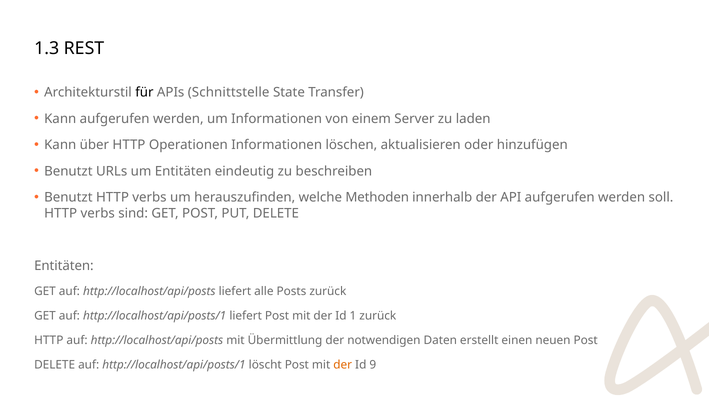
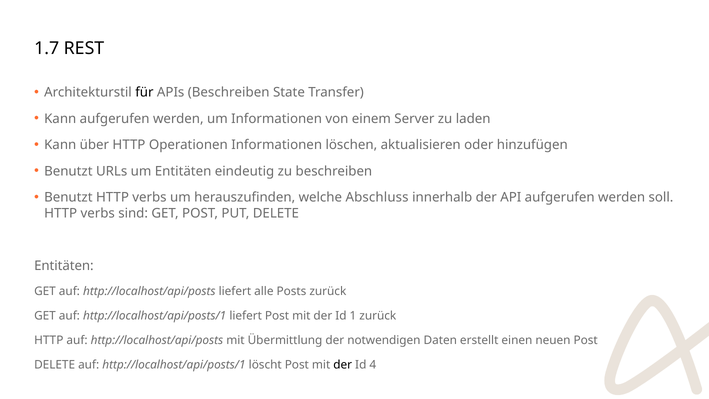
1.3: 1.3 -> 1.7 (47, 48)
APIs Schnittstelle: Schnittstelle -> Beschreiben (229, 92)
Methoden: Methoden -> Abschluss (377, 198)
der colour: orange -> black (343, 365)
9: 9 -> 4 (373, 365)
